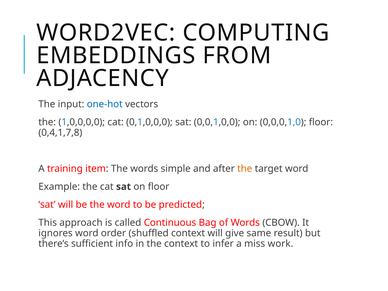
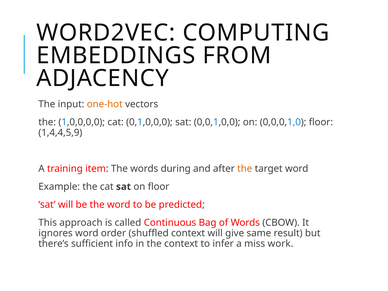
one-hot colour: blue -> orange (105, 104)
0,4,1,7,8: 0,4,1,7,8 -> 1,4,4,5,9 (60, 133)
simple: simple -> during (176, 169)
